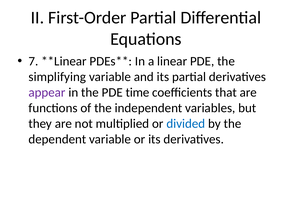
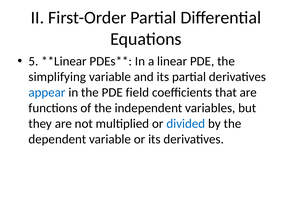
7: 7 -> 5 (33, 61)
appear colour: purple -> blue (47, 92)
time: time -> field (137, 92)
